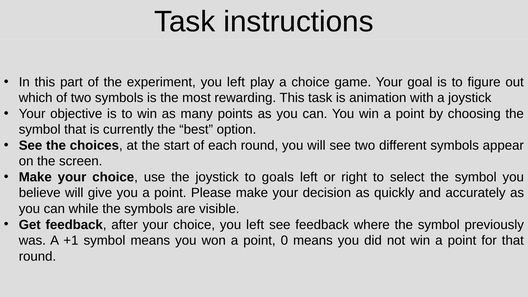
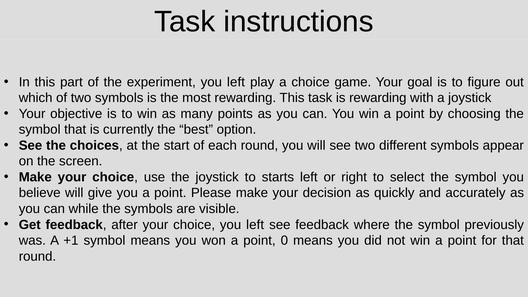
is animation: animation -> rewarding (378, 98)
goals: goals -> starts (278, 177)
